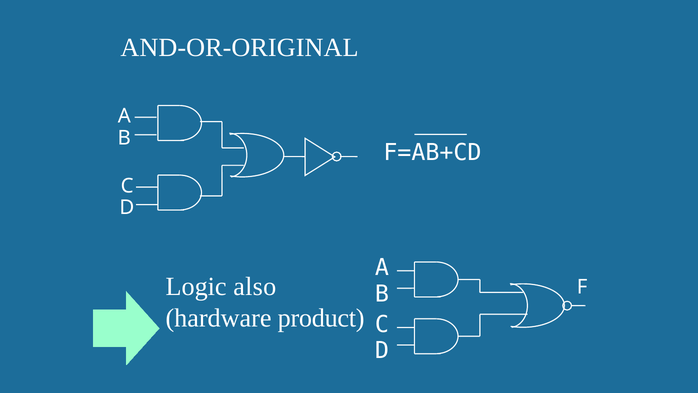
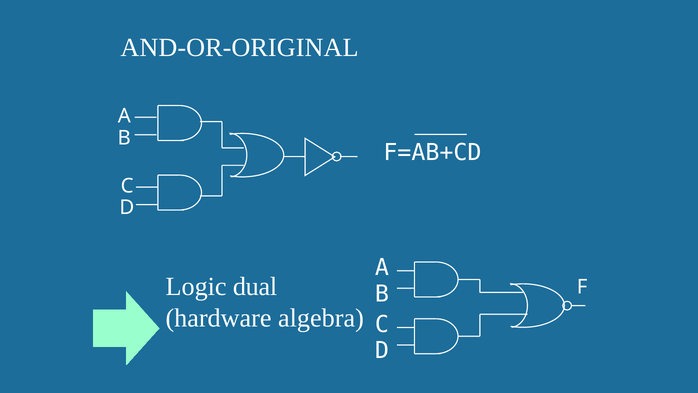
also: also -> dual (255, 286)
product: product -> algebra (321, 318)
